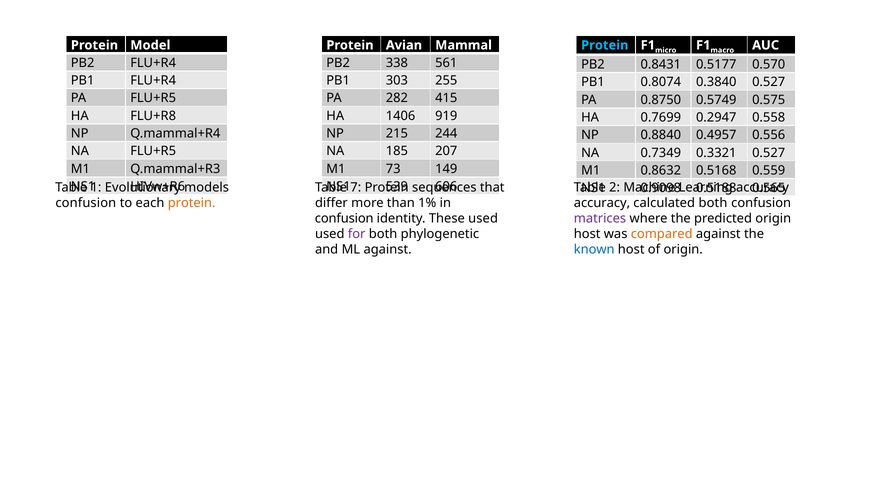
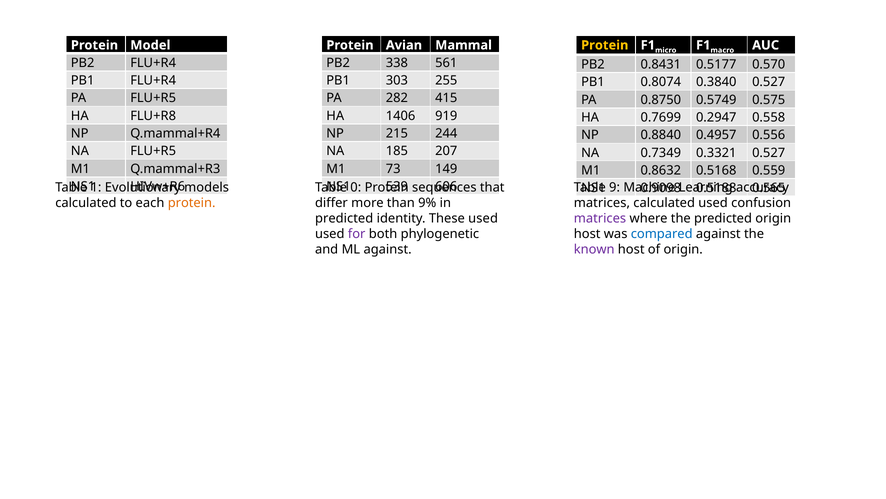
Protein colour: light blue -> yellow (605, 45)
7: 7 -> 0 (356, 187)
2: 2 -> 9 (615, 187)
1%: 1% -> 9% (427, 203)
accuracy: accuracy -> matrices (602, 203)
calculated both: both -> used (713, 203)
confusion: confusion -> calculated (86, 203)
confusion: confusion -> predicted (344, 218)
compared colour: orange -> blue (662, 234)
known colour: blue -> purple (594, 249)
